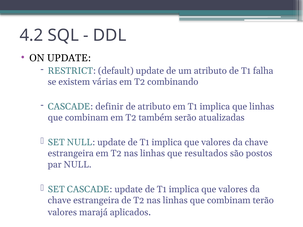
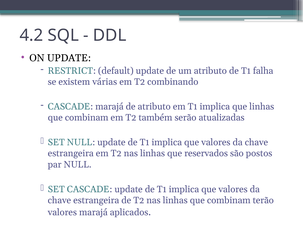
CASCADE definir: definir -> marajá (109, 107)
resultados: resultados -> reservados (206, 154)
